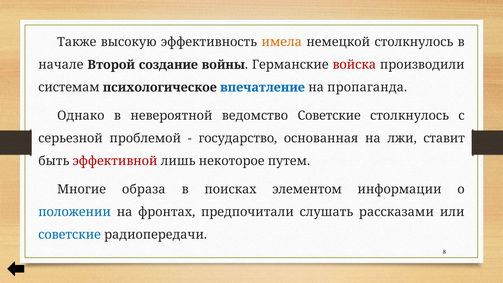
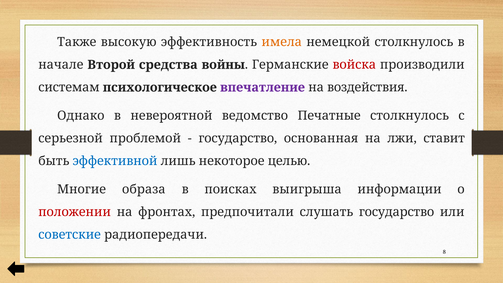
создание: создание -> средства (168, 65)
впечатление colour: blue -> purple (263, 87)
пропаганда: пропаганда -> воздействия (367, 87)
ведомство Советские: Советские -> Печатные (329, 116)
эффективной colour: red -> blue (115, 161)
путем: путем -> целью (289, 161)
элементом: элементом -> выигрыша (307, 189)
положении colour: blue -> red (75, 212)
слушать рассказами: рассказами -> государство (397, 212)
